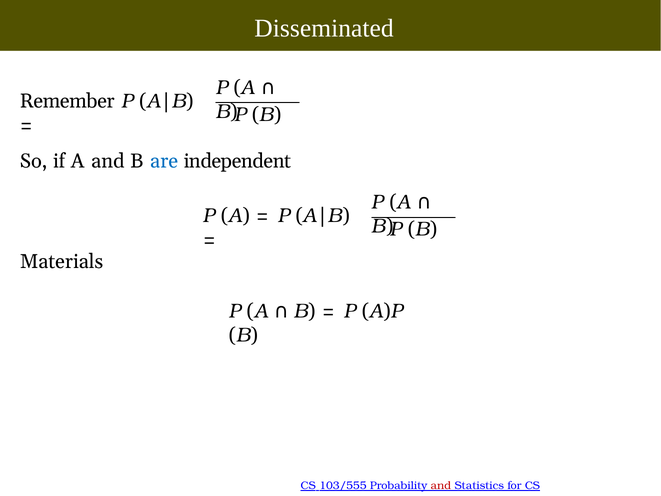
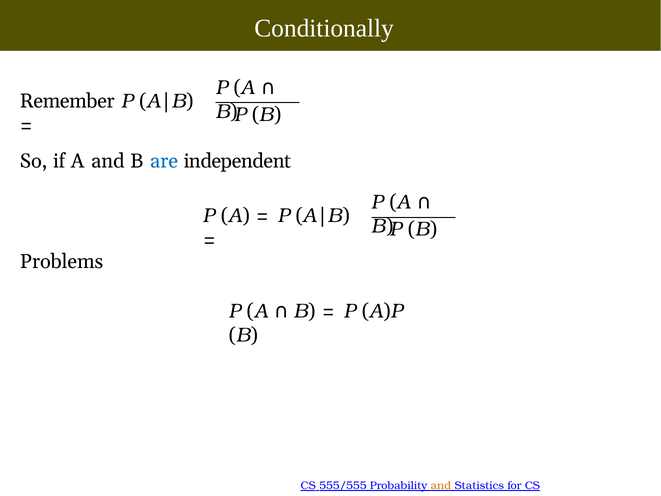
Disseminated: Disseminated -> Conditionally (324, 28)
Materials: Materials -> Problems (62, 262)
103/555: 103/555 -> 555/555 (343, 486)
and colour: red -> orange (441, 486)
